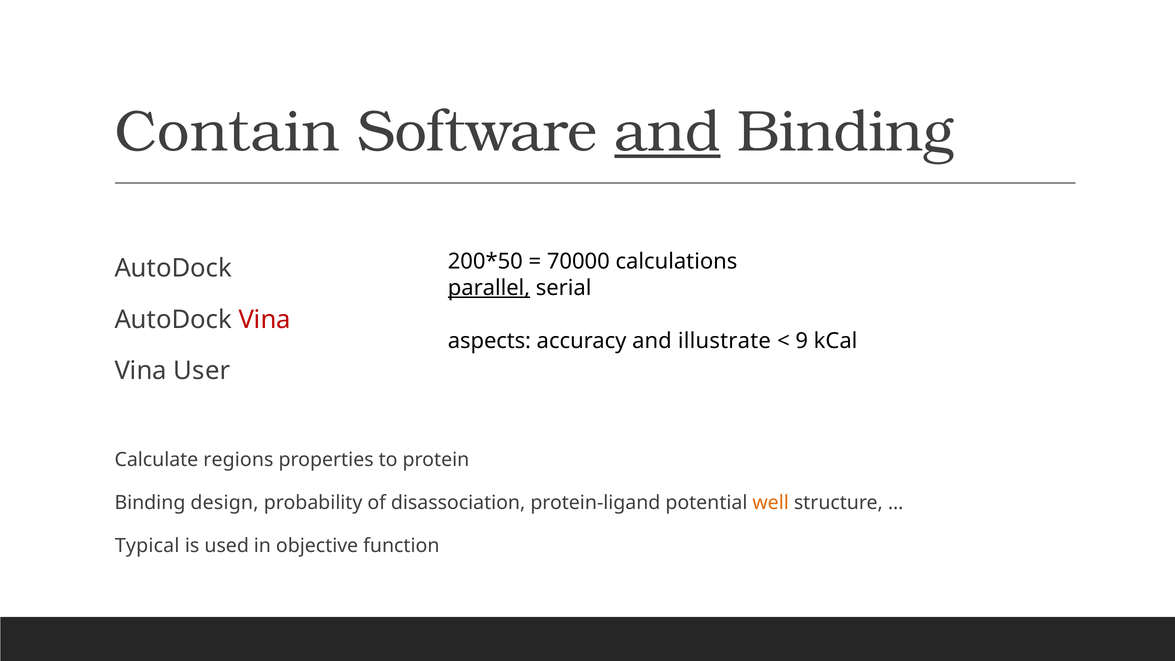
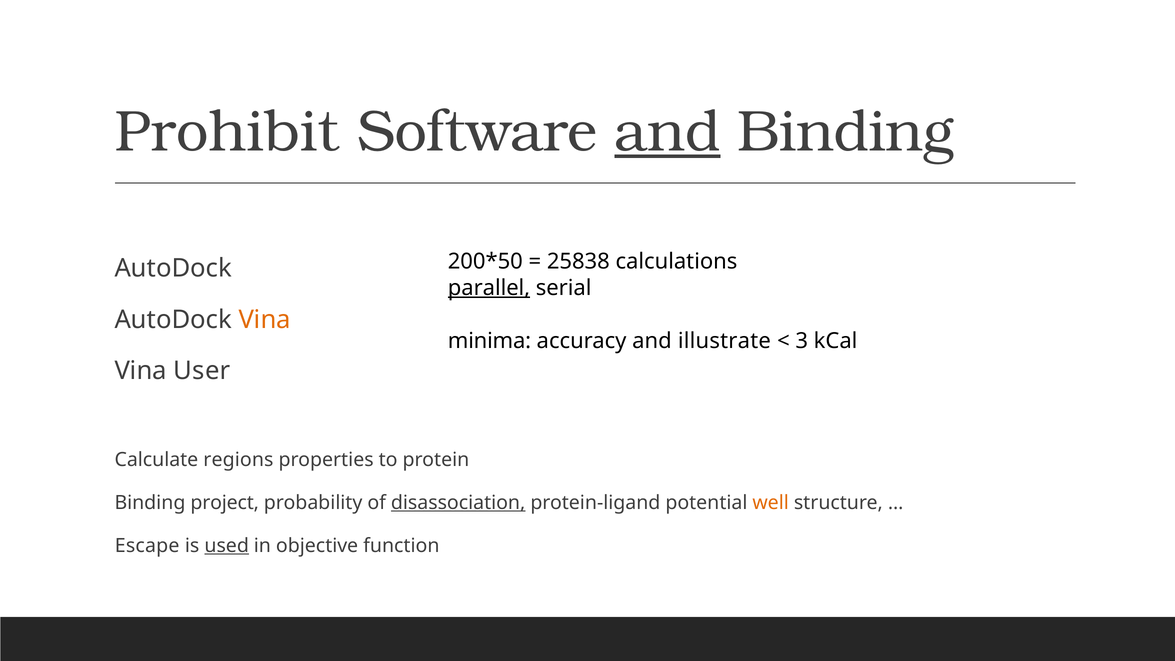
Contain: Contain -> Prohibit (227, 132)
70000: 70000 -> 25838 (578, 261)
Vina colour: red -> orange (265, 320)
aspects: aspects -> minima (489, 341)
9: 9 -> 3 (802, 341)
design: design -> project (225, 503)
disassociation underline: none -> present (458, 503)
Typical: Typical -> Escape (147, 546)
used underline: none -> present (227, 546)
